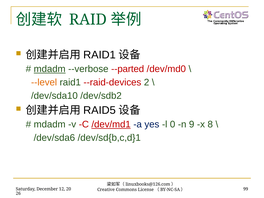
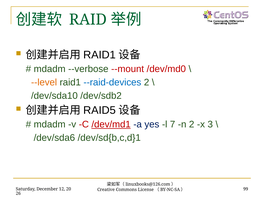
mdadm underline: present -> none (50, 69)
--parted: --parted -> --mount (128, 69)
--raid-devices colour: red -> blue (112, 82)
0: 0 -> 7 (173, 124)
n 9: 9 -> 2 (192, 124)
8: 8 -> 3 (210, 124)
